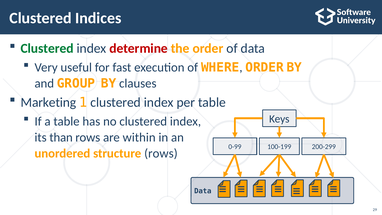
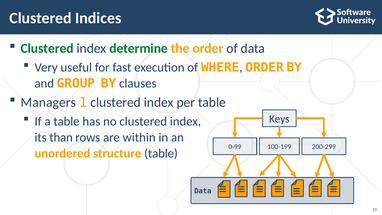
determine colour: red -> green (139, 48)
Marketing: Marketing -> Managers (48, 102)
structure rows: rows -> table (161, 153)
